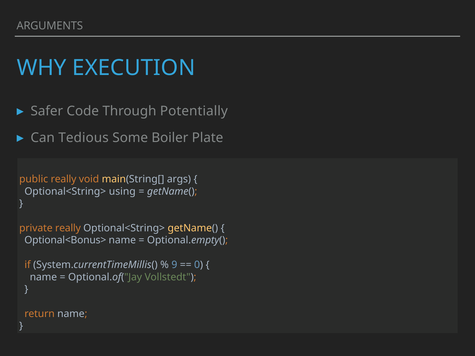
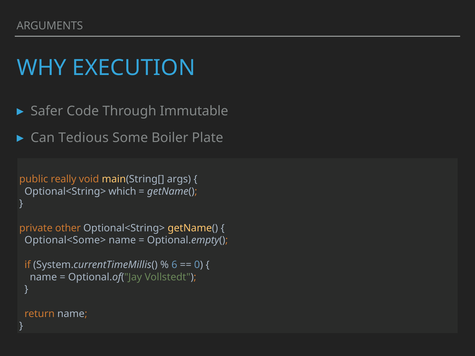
Potentially: Potentially -> Immutable (194, 111)
using: using -> which (122, 191)
private really: really -> other (68, 228)
Optional<Bonus>: Optional<Bonus> -> Optional<Some> (65, 240)
9: 9 -> 6 (174, 265)
